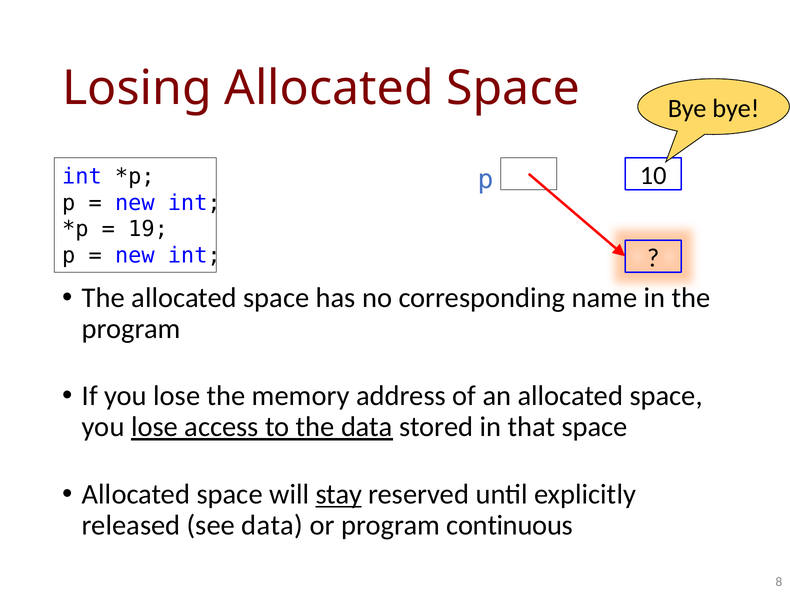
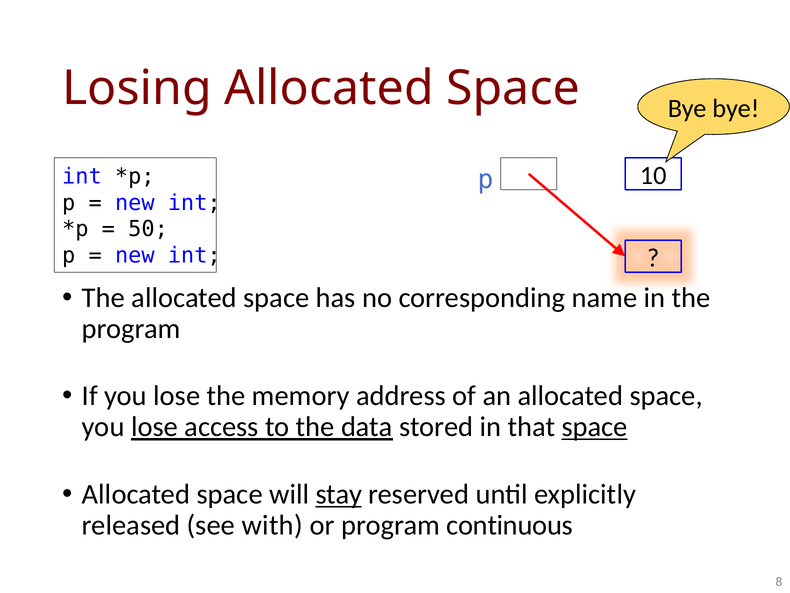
19: 19 -> 50 (148, 229)
space underline: none -> present (595, 427)
see data: data -> with (272, 525)
